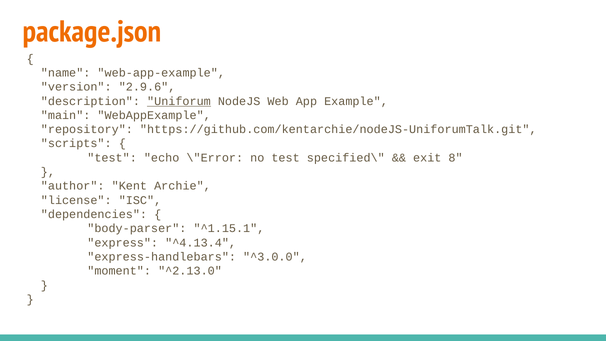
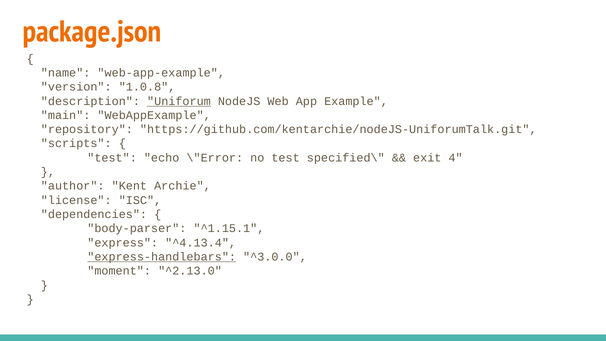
2.9.6: 2.9.6 -> 1.0.8 (147, 87)
8: 8 -> 4 (456, 158)
express-handlebars underline: none -> present (162, 257)
